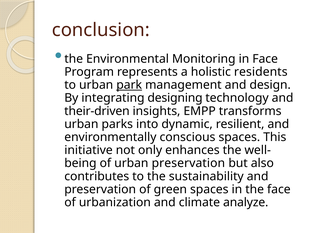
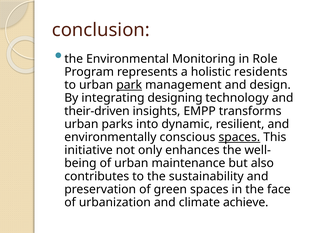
in Face: Face -> Role (265, 59)
spaces underline: none -> present (239, 137)
urban preservation: preservation -> maintenance (188, 163)
analyze: analyze -> achieve (246, 203)
